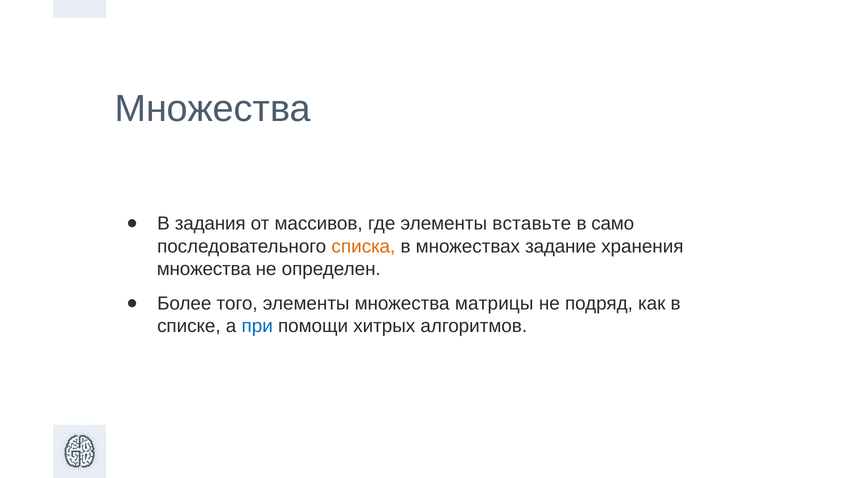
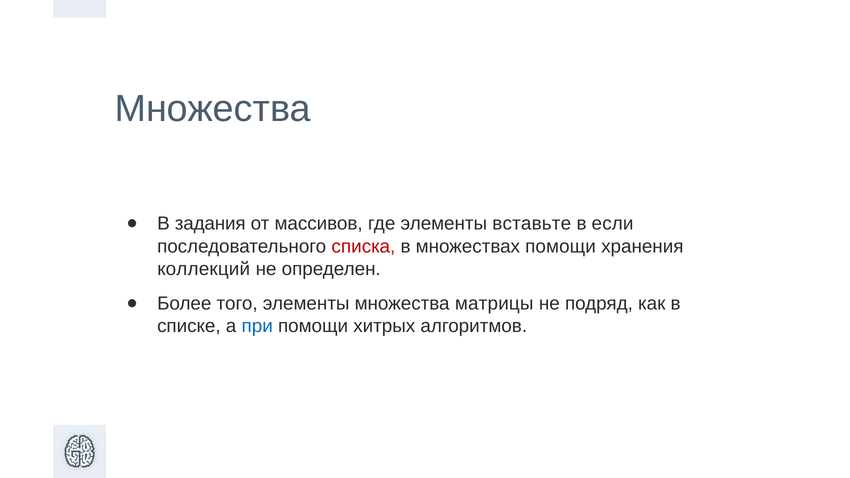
само: само -> если (613, 224)
списка colour: orange -> red (363, 246)
множествах задание: задание -> помощи (561, 246)
множества: множества -> коллекций (204, 269)
